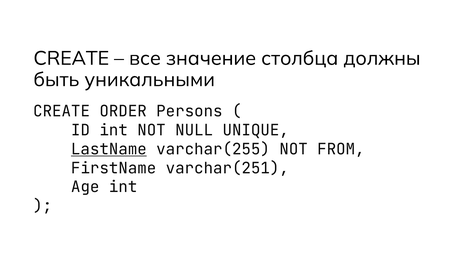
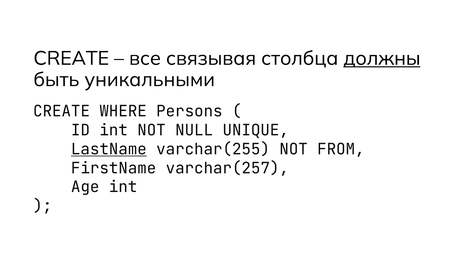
значение: значение -> связывая (211, 58)
должны underline: none -> present (382, 58)
ORDER: ORDER -> WHERE (123, 111)
varchar(251: varchar(251 -> varchar(257 (227, 168)
